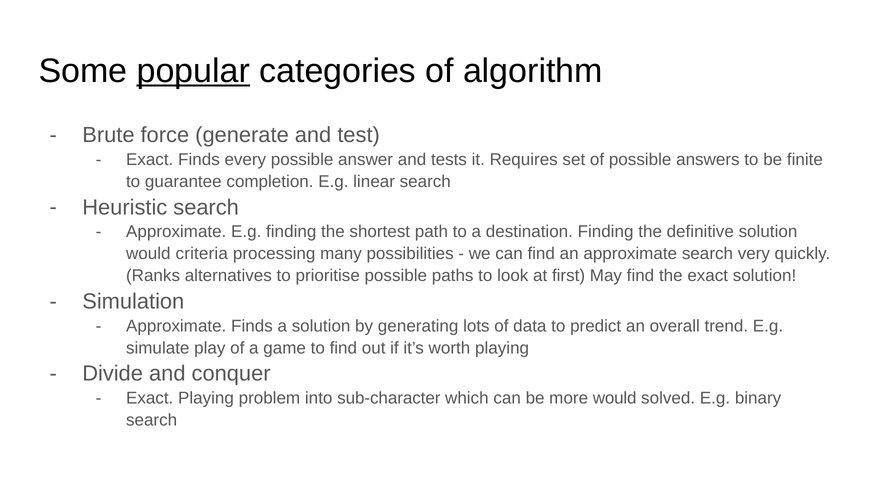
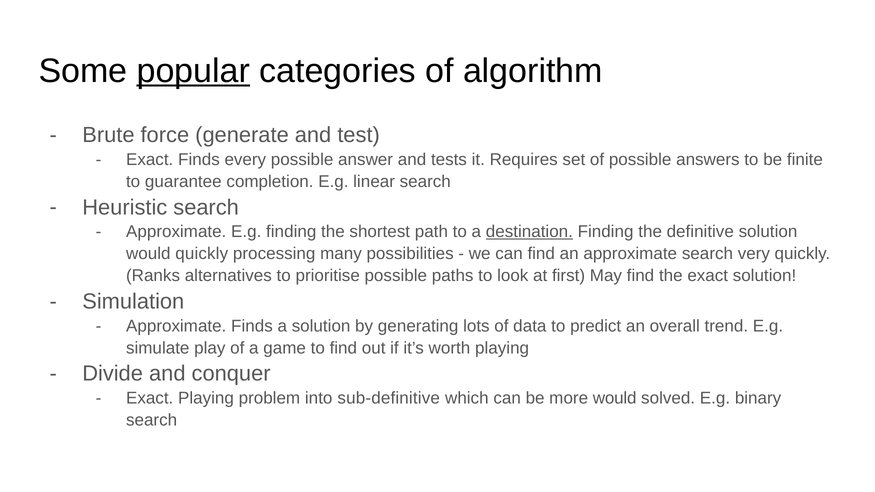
destination underline: none -> present (529, 232)
would criteria: criteria -> quickly (202, 254)
sub-character: sub-character -> sub-definitive (389, 398)
